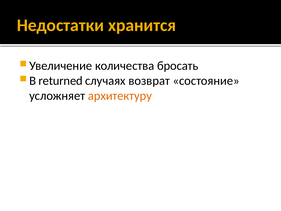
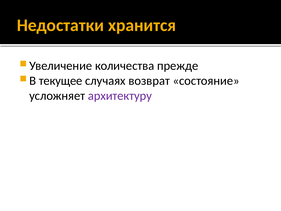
бросать: бросать -> прежде (178, 66)
returned: returned -> текущее (61, 81)
архитектуру colour: orange -> purple (120, 96)
